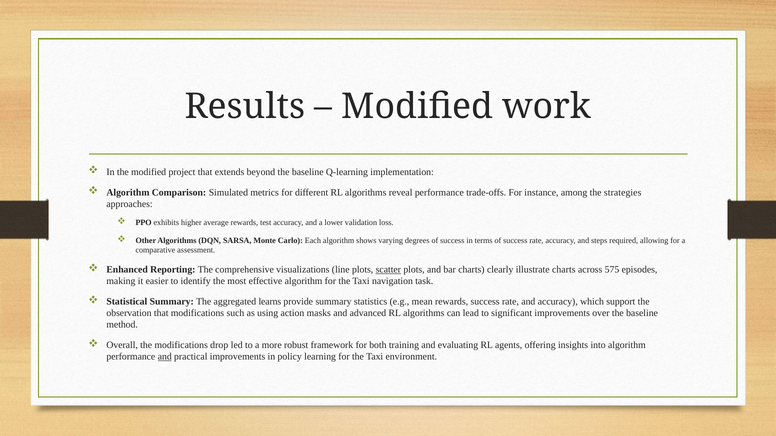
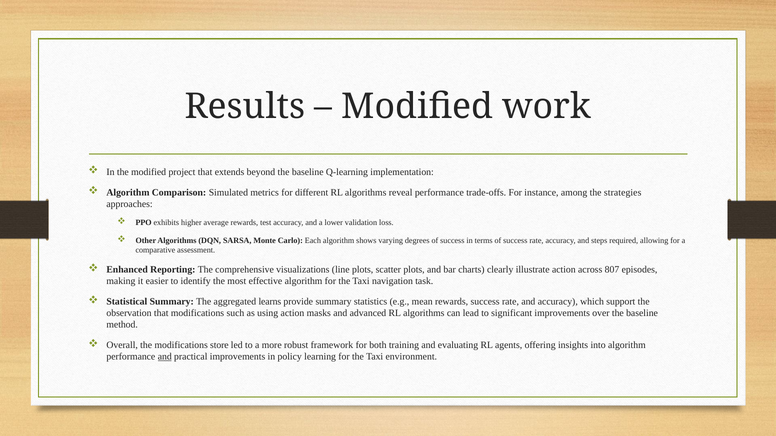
scatter underline: present -> none (388, 270)
illustrate charts: charts -> action (564, 270)
575: 575 -> 807 (612, 270)
drop: drop -> store (219, 346)
